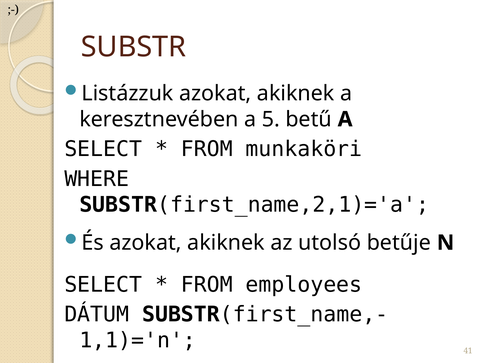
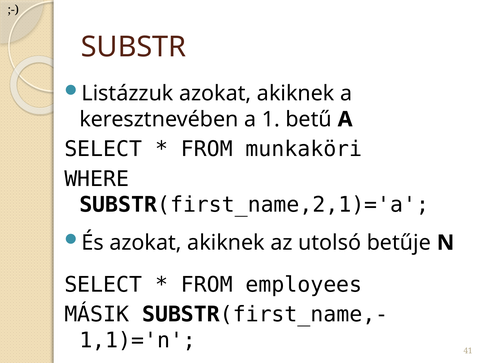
5: 5 -> 1 (271, 119)
DÁTUM: DÁTUM -> MÁSIK (97, 315)
